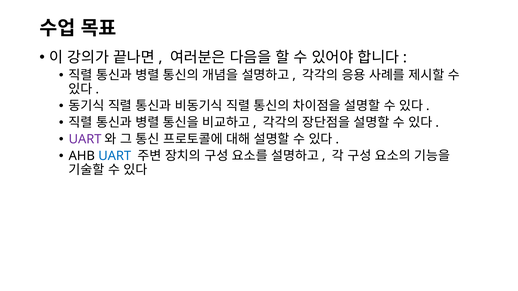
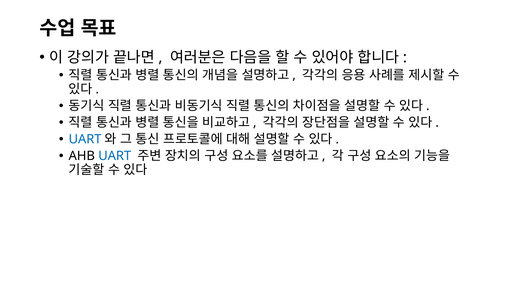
UART colour: purple -> blue (85, 139)
